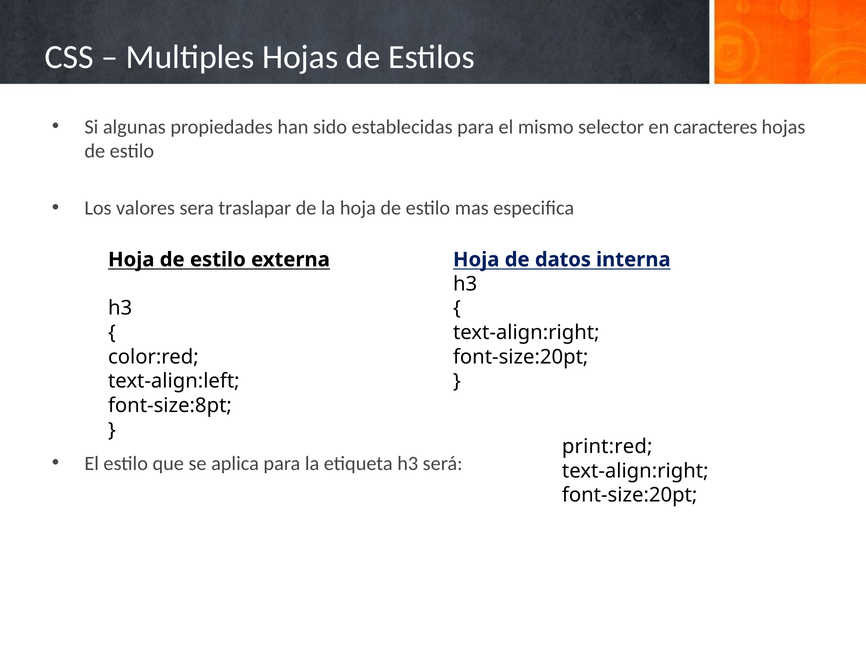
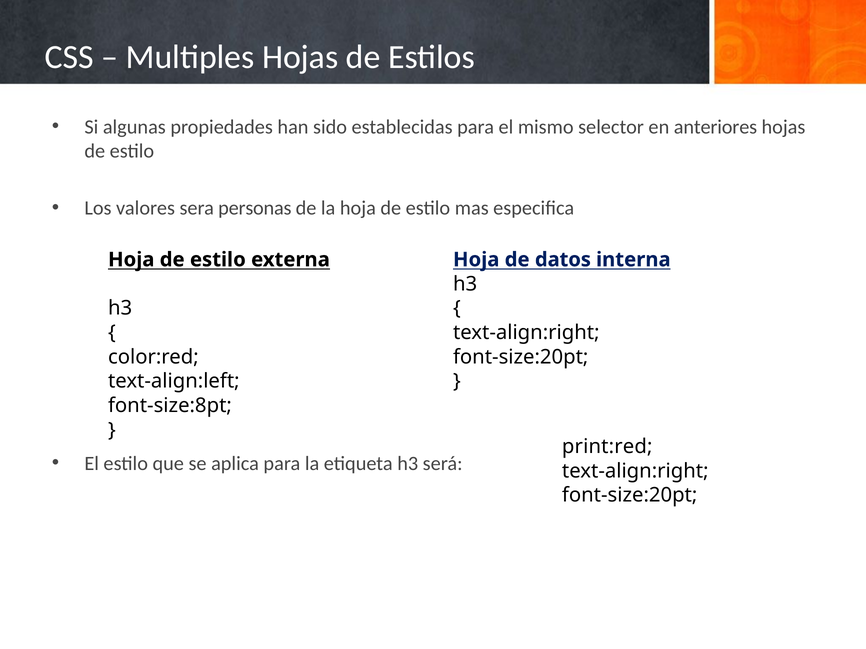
caracteres: caracteres -> anteriores (715, 127)
traslapar: traslapar -> personas (255, 208)
